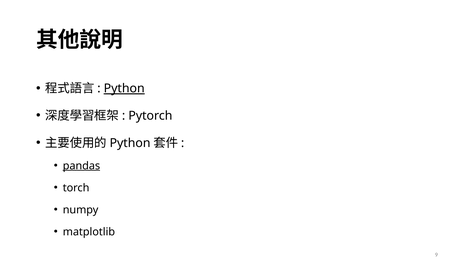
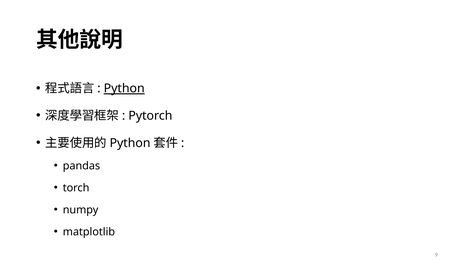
pandas underline: present -> none (81, 166)
